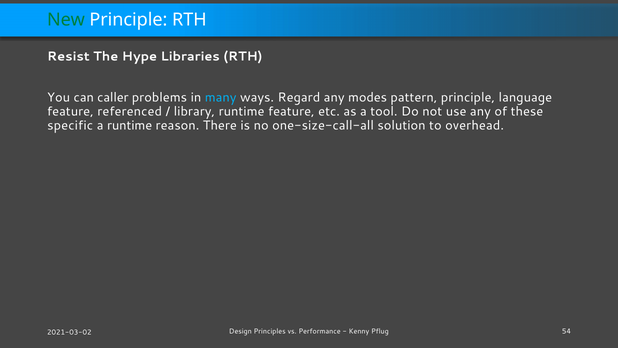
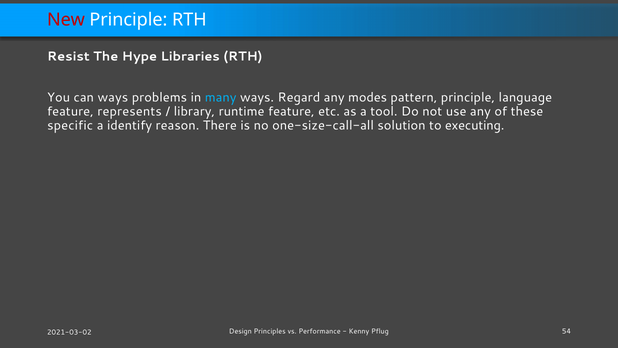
New colour: green -> red (66, 20)
can caller: caller -> ways (113, 97)
referenced: referenced -> represents (130, 111)
a runtime: runtime -> identify (130, 125)
overhead: overhead -> executing (475, 125)
